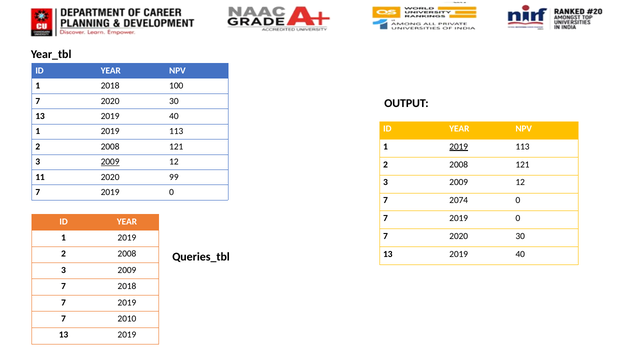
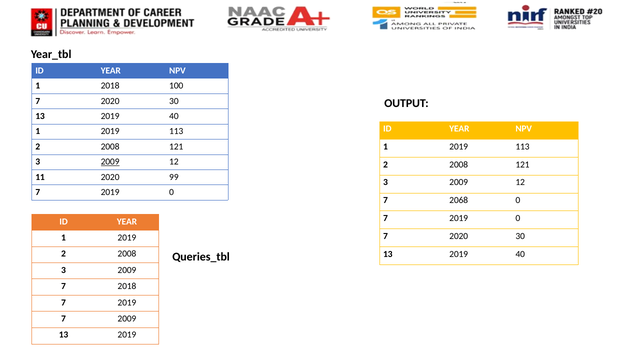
2019 underline: present -> none (459, 147)
2074: 2074 -> 2068 (459, 200)
7 2010: 2010 -> 2009 (127, 319)
